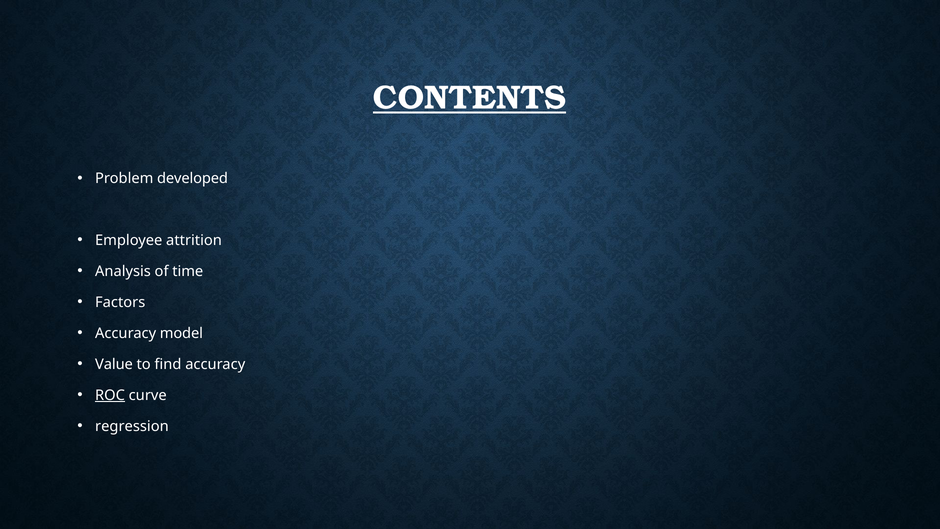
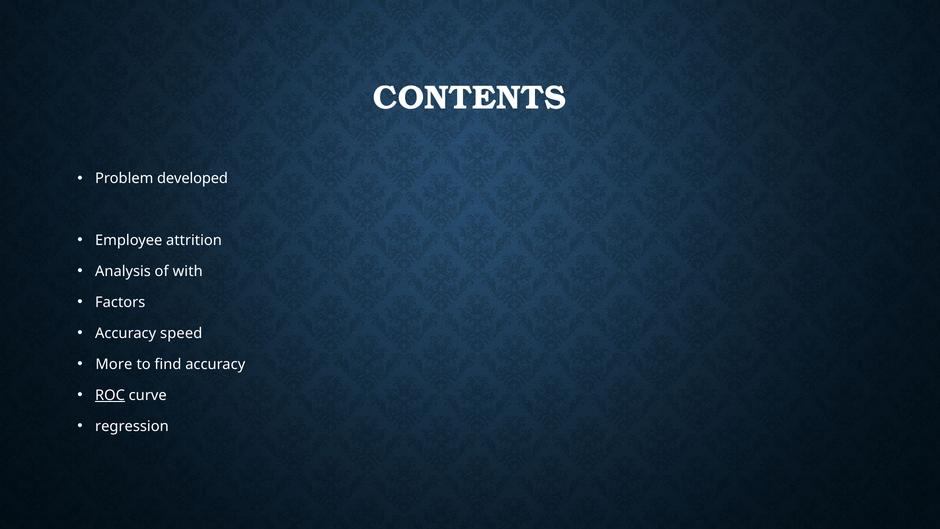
CONTENTS underline: present -> none (470, 98)
time: time -> with (188, 271)
model: model -> speed (181, 333)
Value: Value -> More (114, 364)
